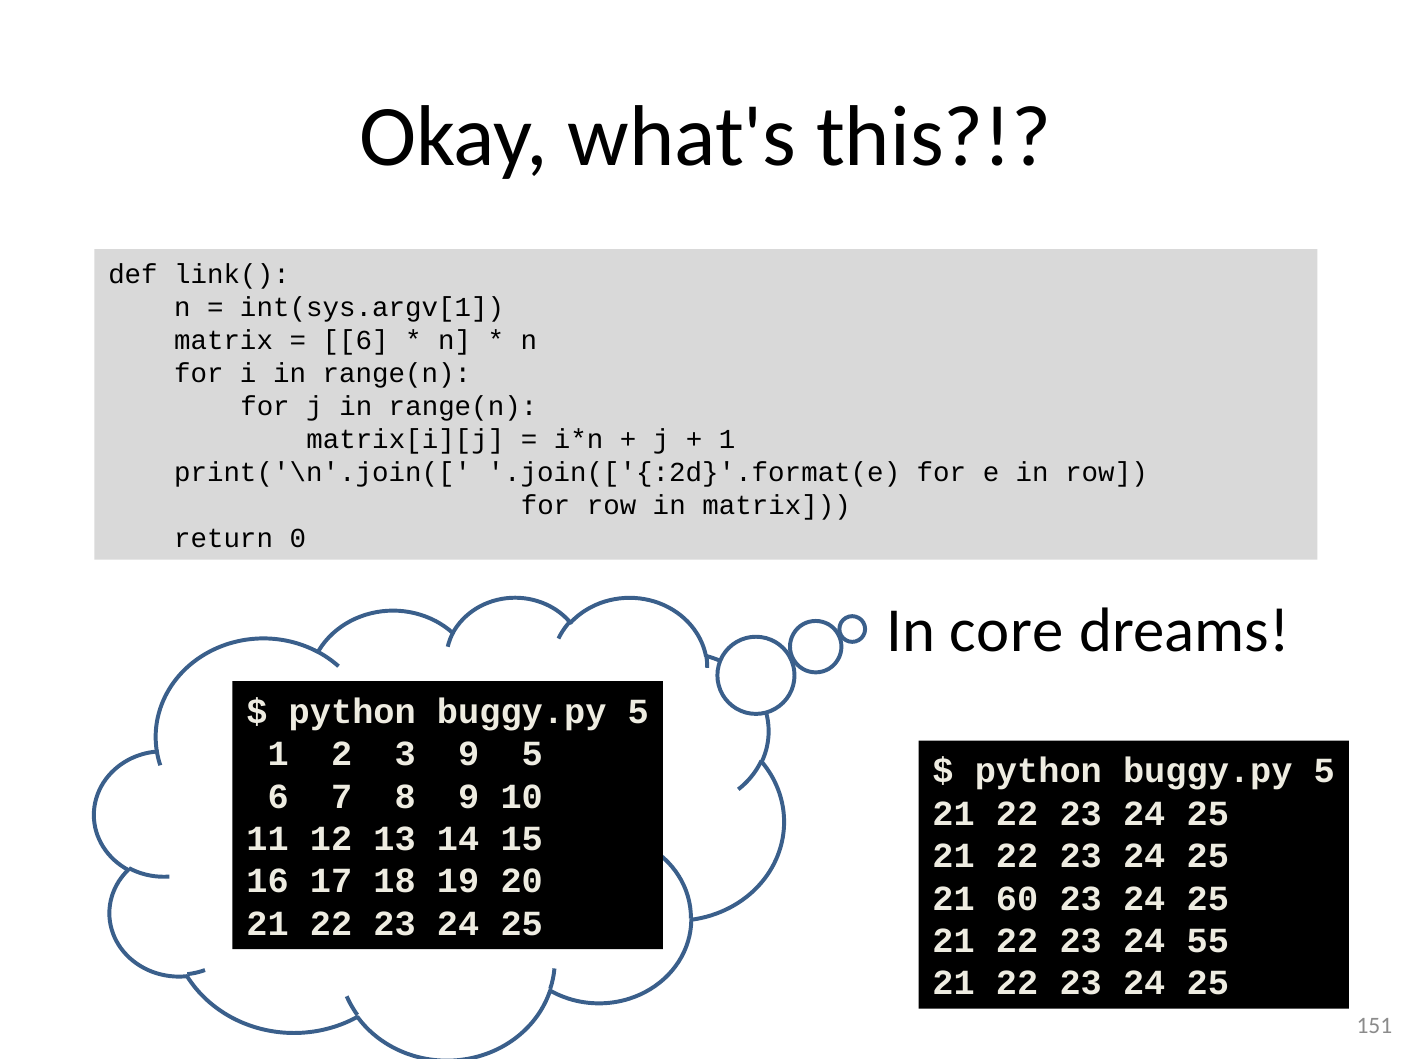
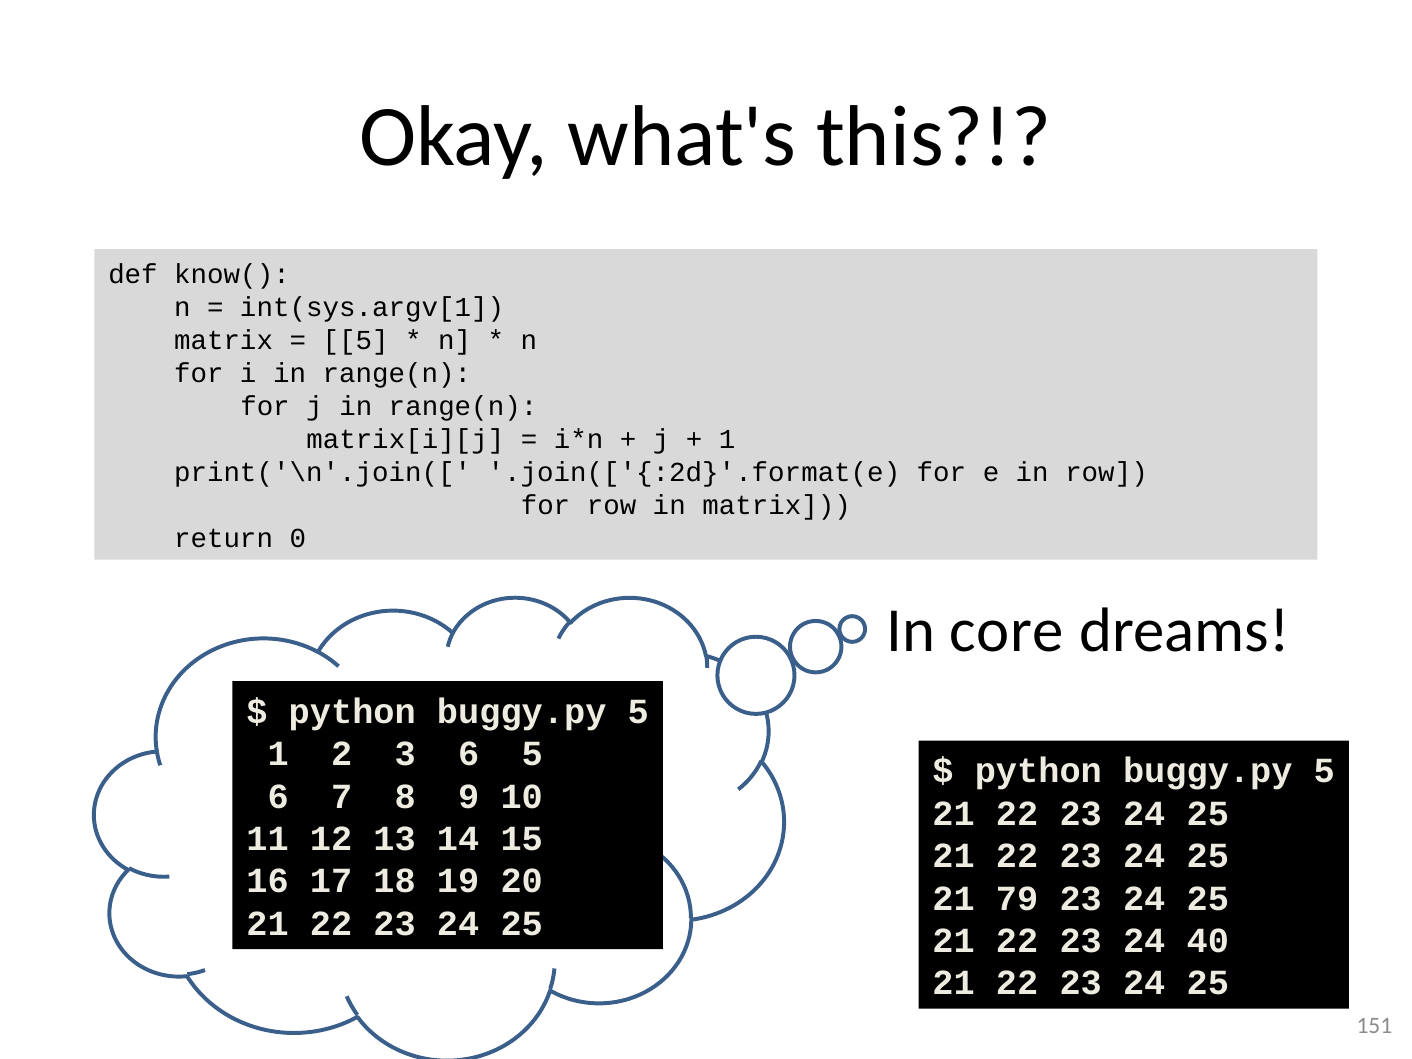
link(: link( -> know( (232, 275)
6: 6 -> 5 (356, 340)
3 9: 9 -> 6 (469, 754)
60: 60 -> 79 (1017, 898)
55: 55 -> 40 (1208, 941)
